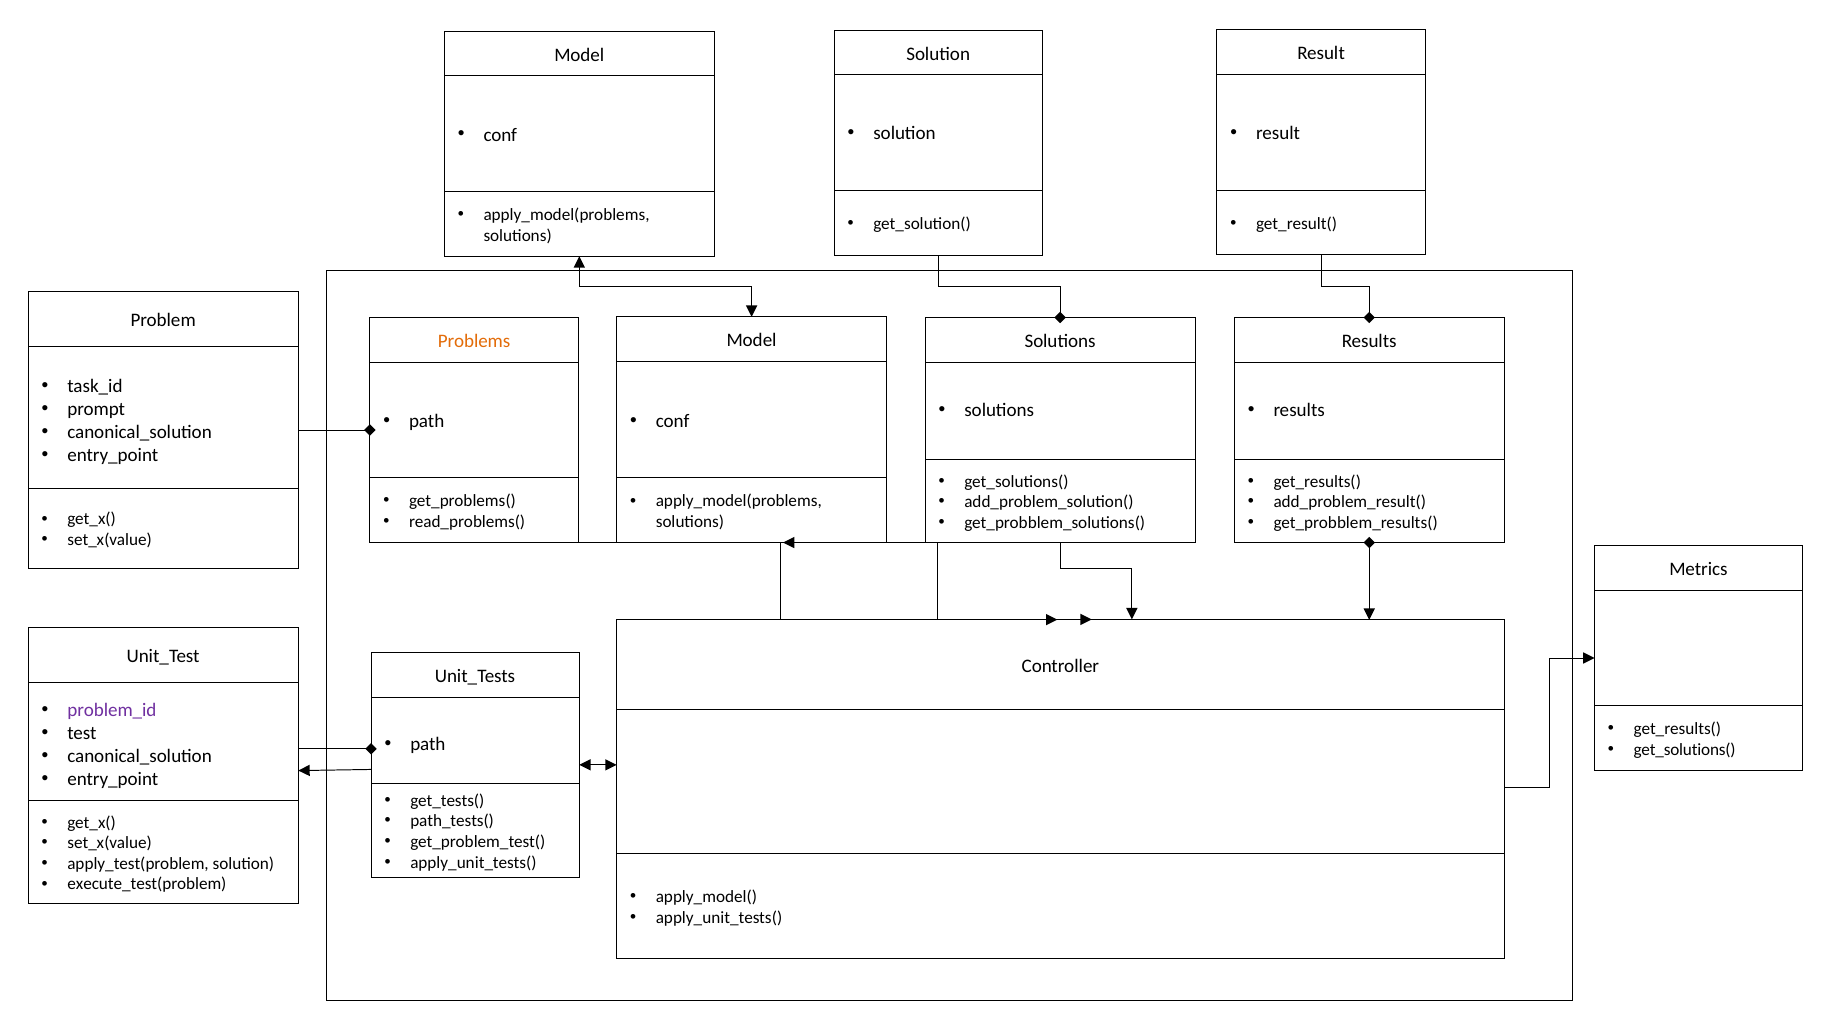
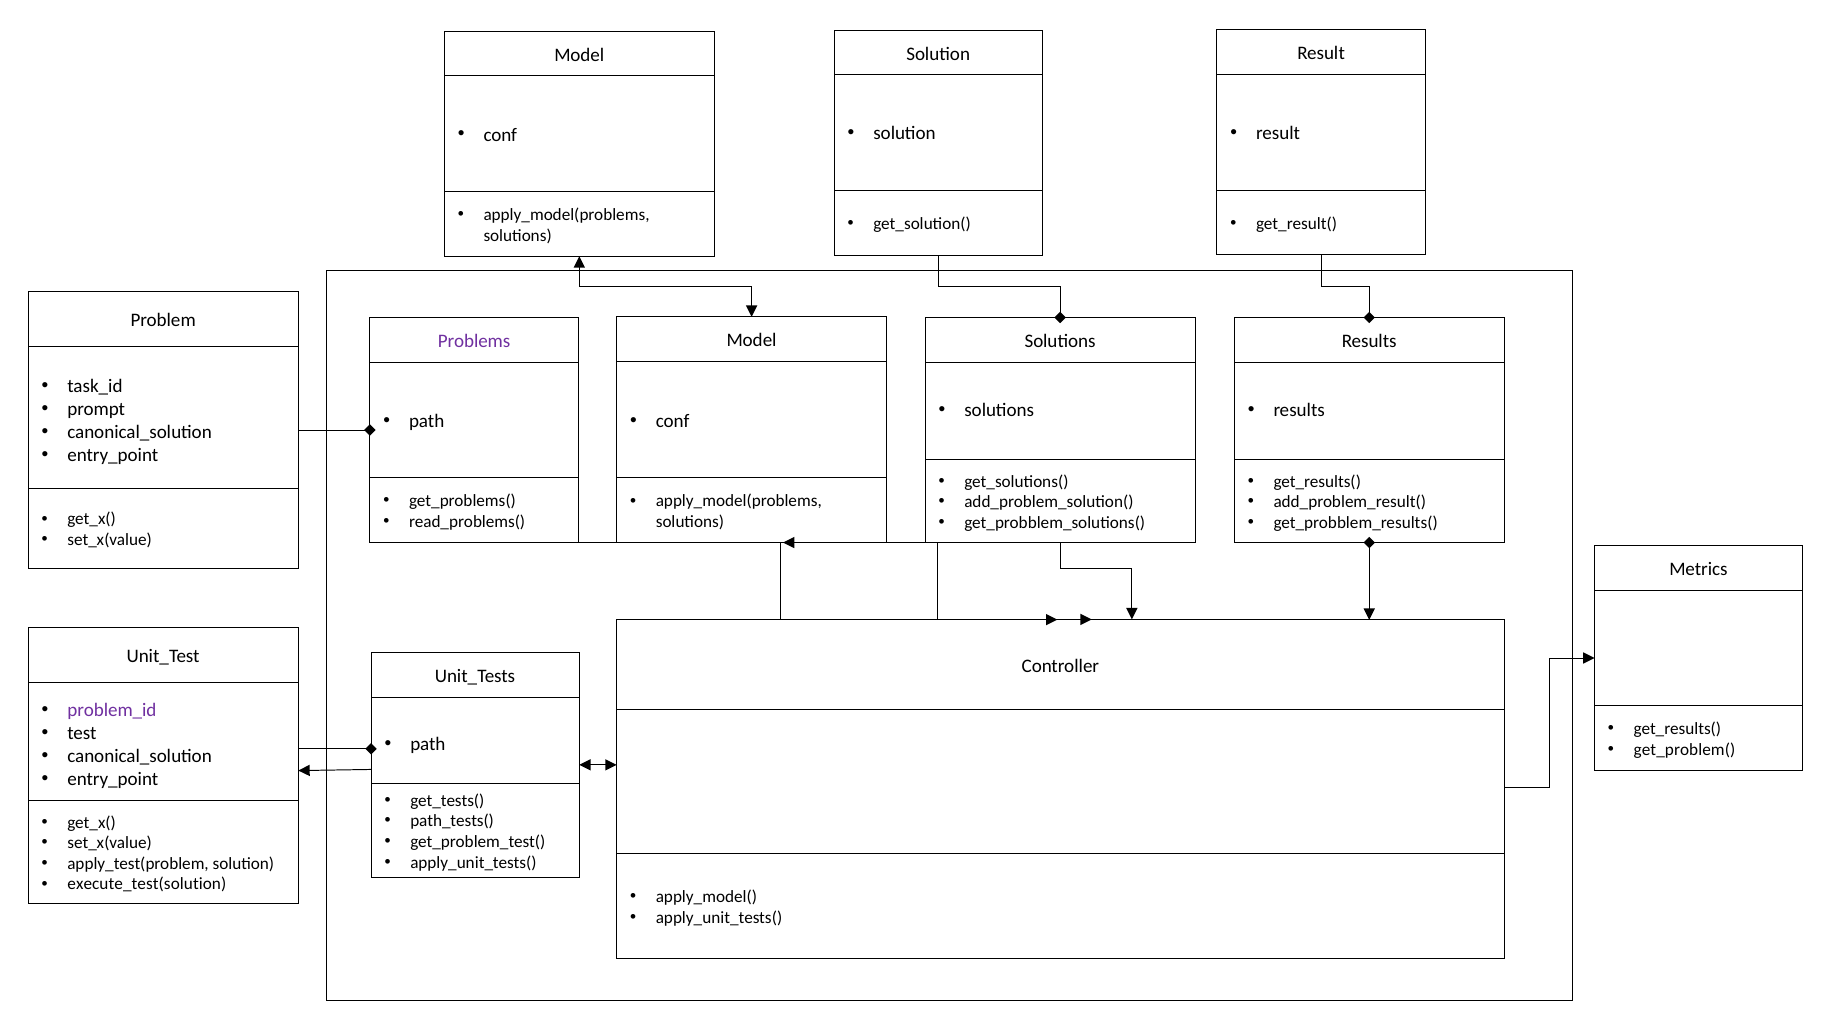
Problems colour: orange -> purple (474, 341)
get_solutions(: get_solutions( -> get_problem( (1684, 750)
execute_test(problem: execute_test(problem -> execute_test(solution (147, 884)
